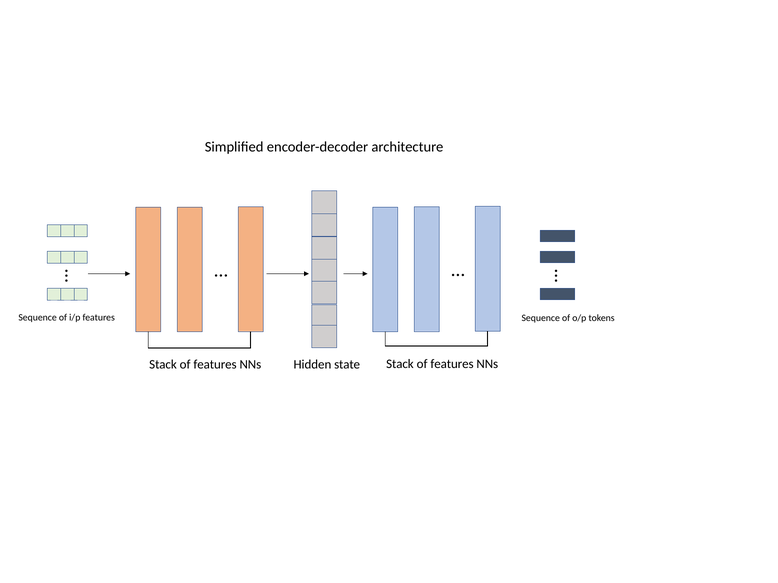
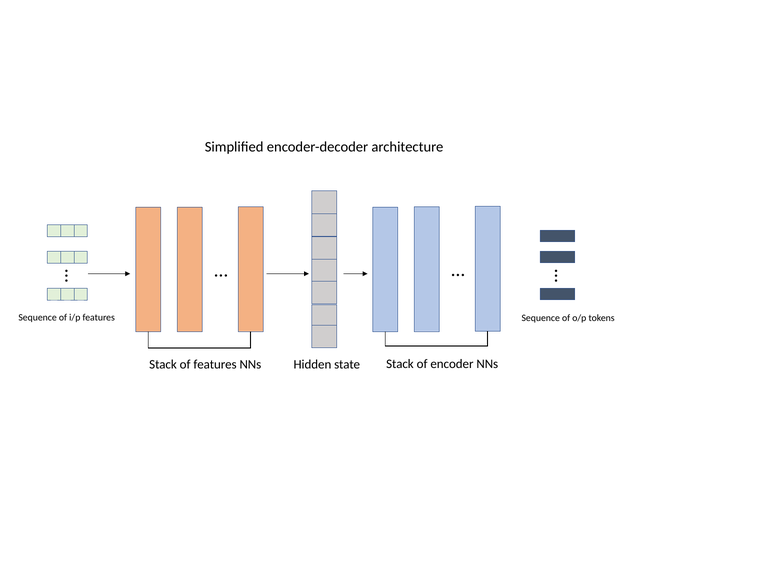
features: features -> encoder (452, 364)
